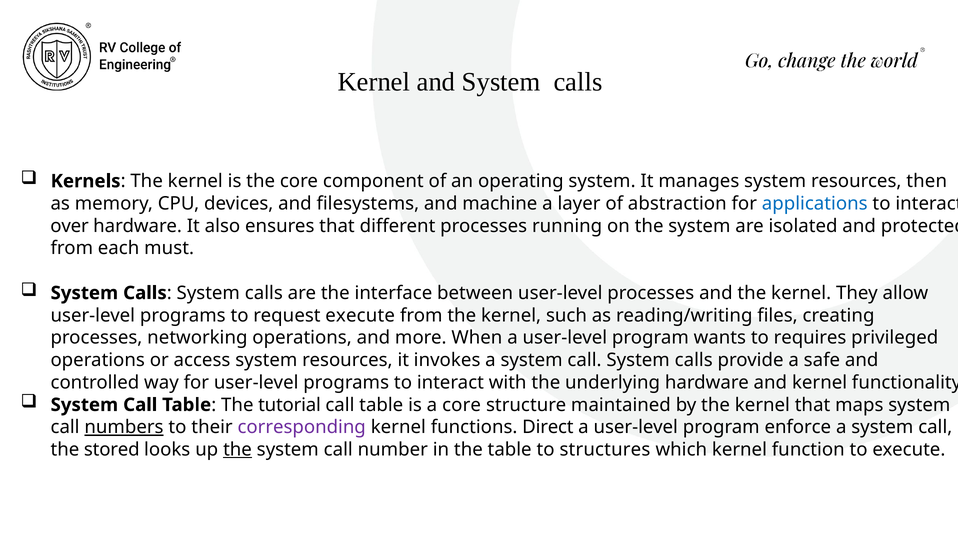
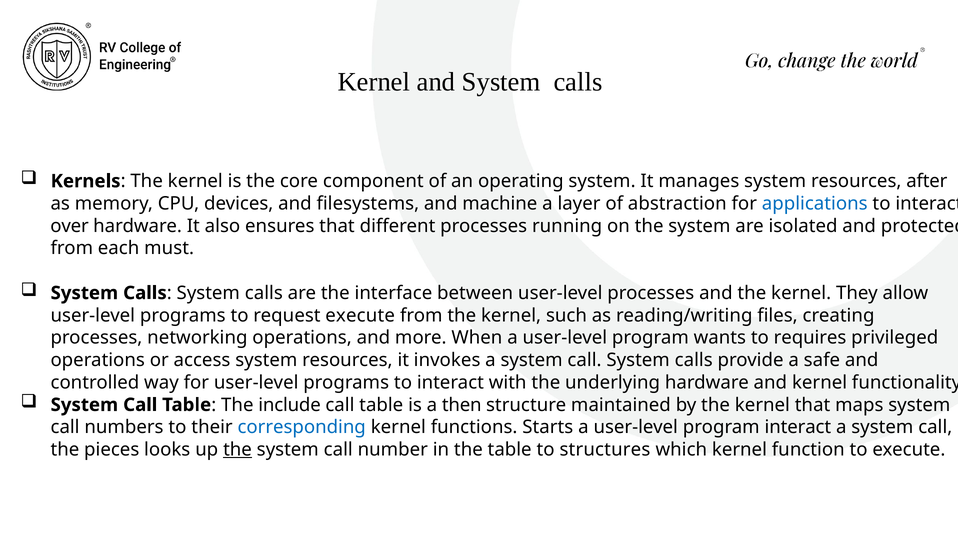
then: then -> after (927, 181)
tutorial: tutorial -> include (290, 405)
a core: core -> then (462, 405)
numbers underline: present -> none (124, 427)
corresponding colour: purple -> blue (302, 427)
Direct: Direct -> Starts (548, 427)
program enforce: enforce -> interact (798, 427)
stored: stored -> pieces (112, 450)
